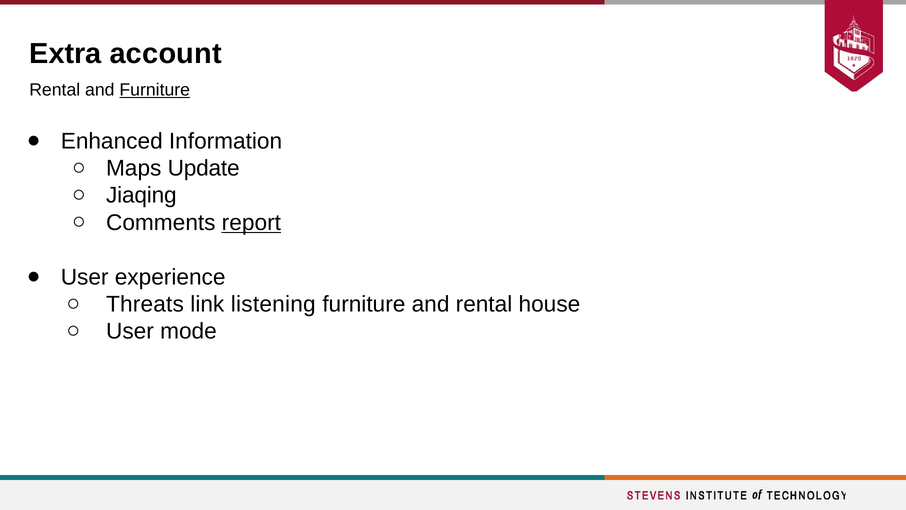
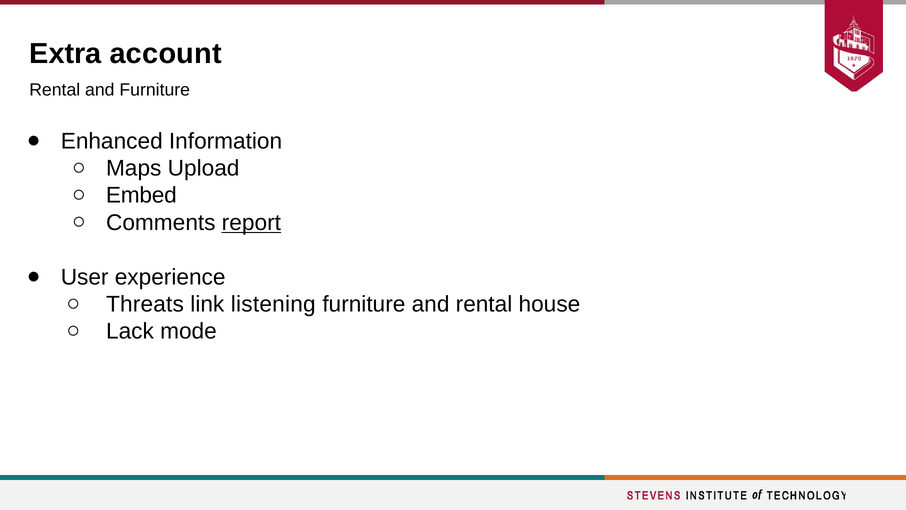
Furniture underline: present -> none (155, 90)
Update: Update -> Upload (204, 168)
Jiaqing: Jiaqing -> Embed (141, 195)
User: User -> Lack (130, 331)
